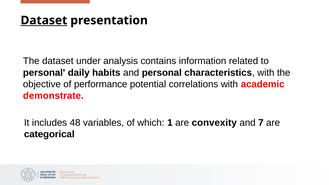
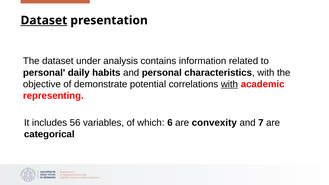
performance: performance -> demonstrate (101, 84)
with underline: none -> present (229, 84)
demonstrate: demonstrate -> representing (53, 96)
48: 48 -> 56 (75, 123)
1: 1 -> 6 (170, 123)
